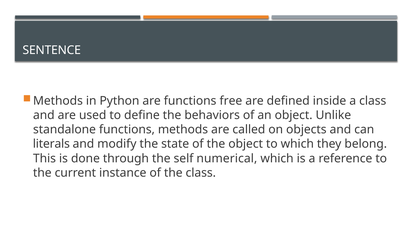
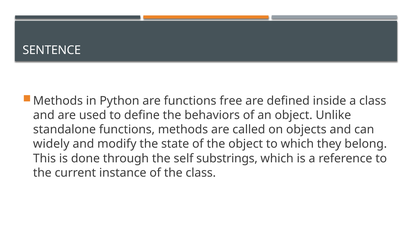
literals: literals -> widely (51, 144)
numerical: numerical -> substrings (227, 158)
